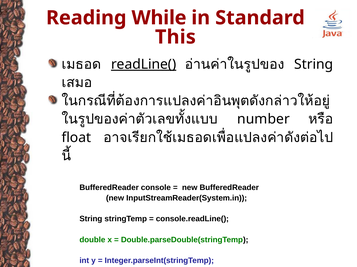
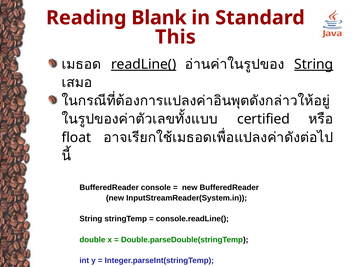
While: While -> Blank (159, 18)
String underline: none -> present (314, 65)
number: number -> certified (264, 119)
